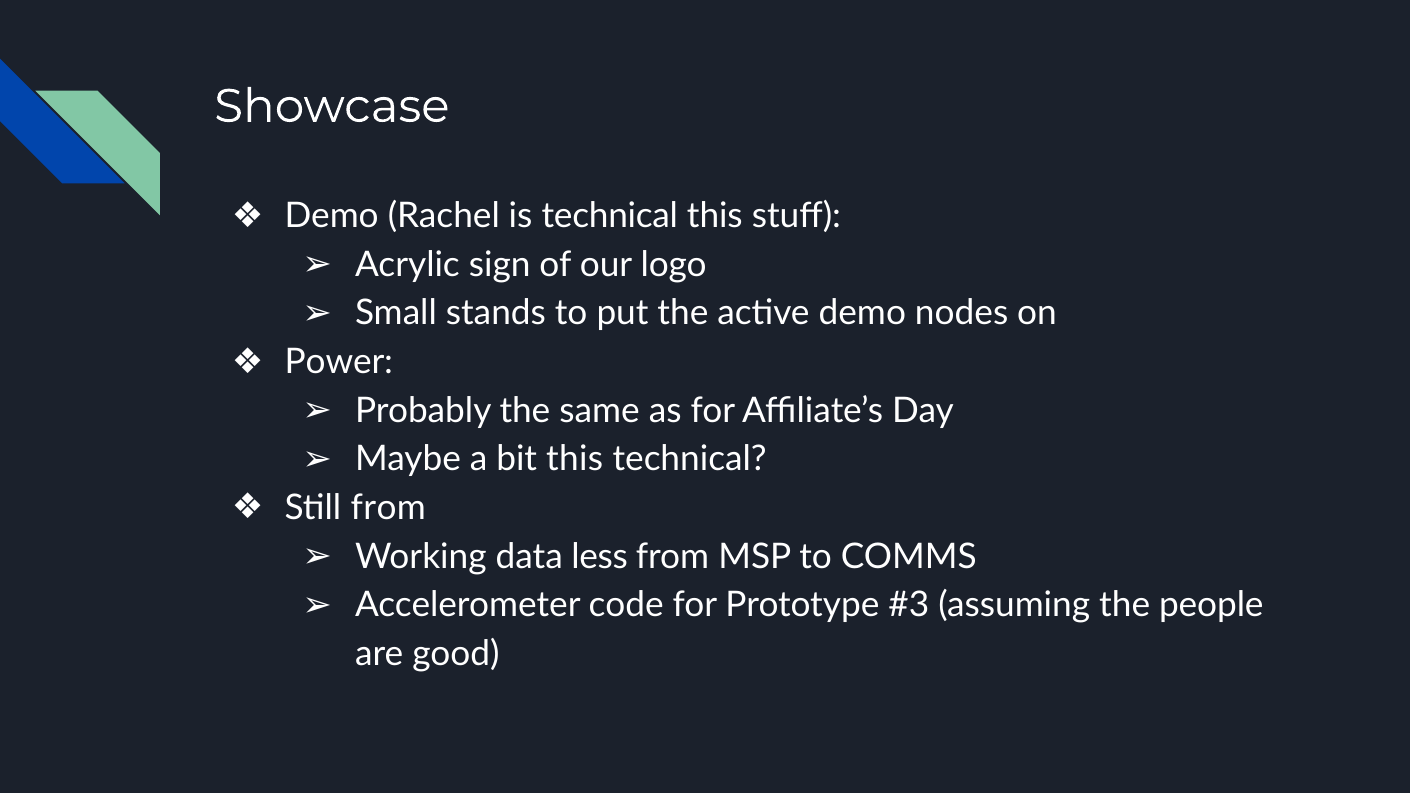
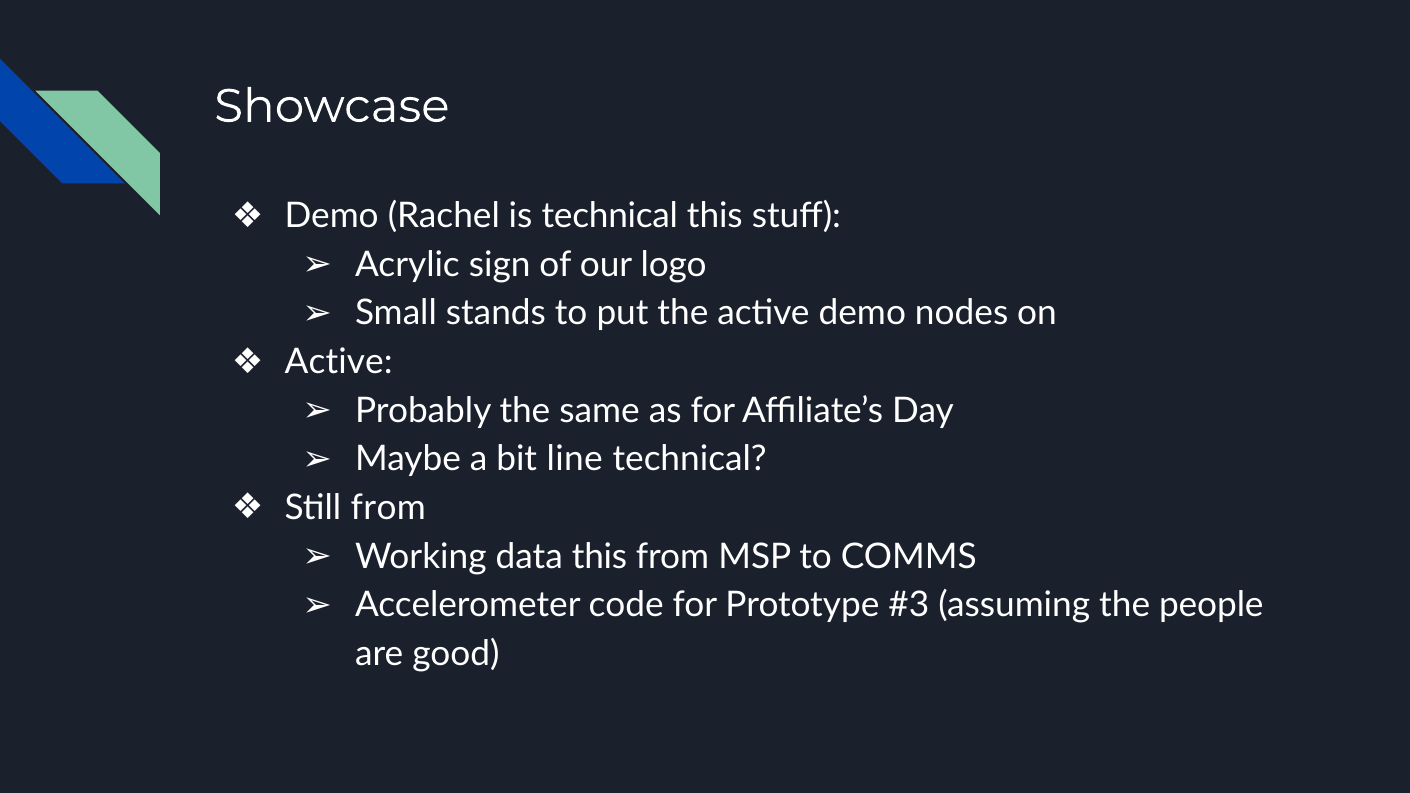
Power: Power -> Active (339, 362)
bit this: this -> line (575, 459)
data less: less -> this (600, 557)
